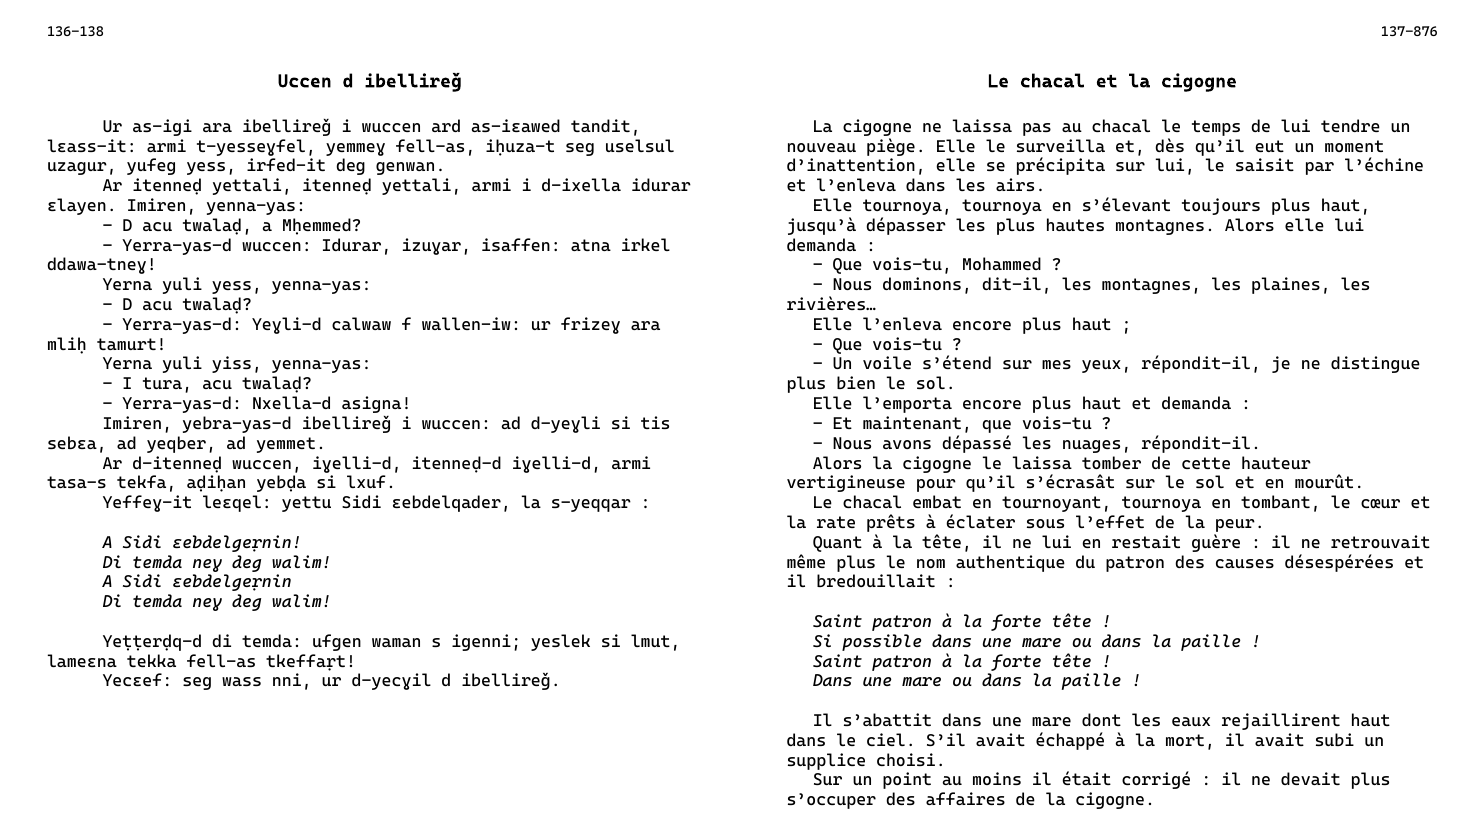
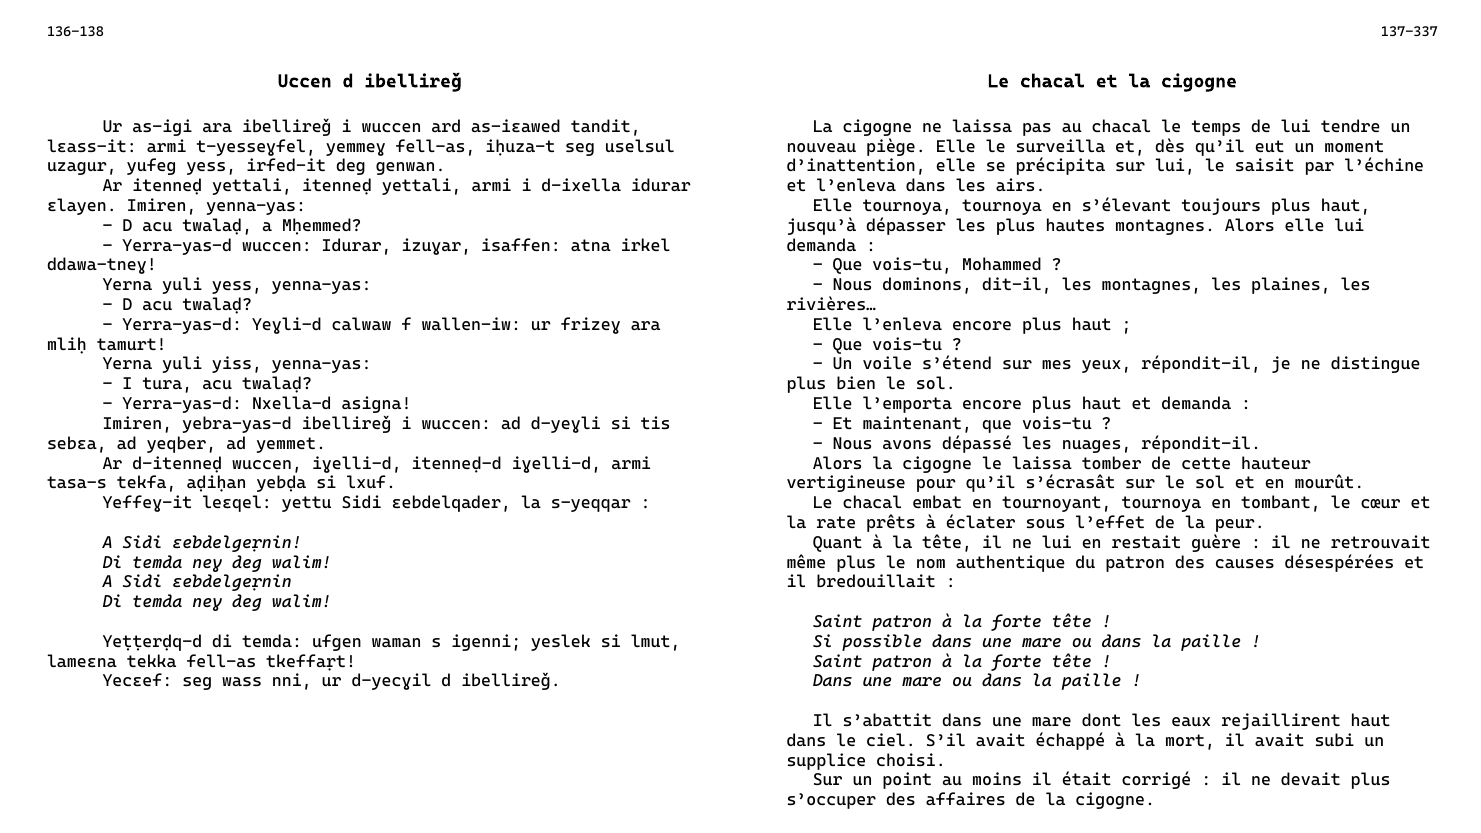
137-876: 137-876 -> 137-337 (1409, 32)
